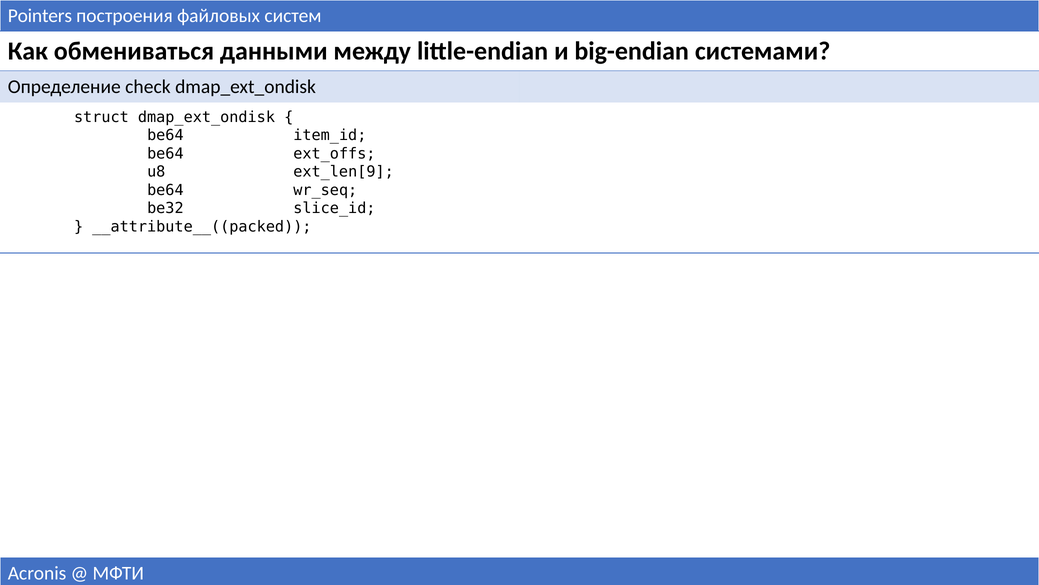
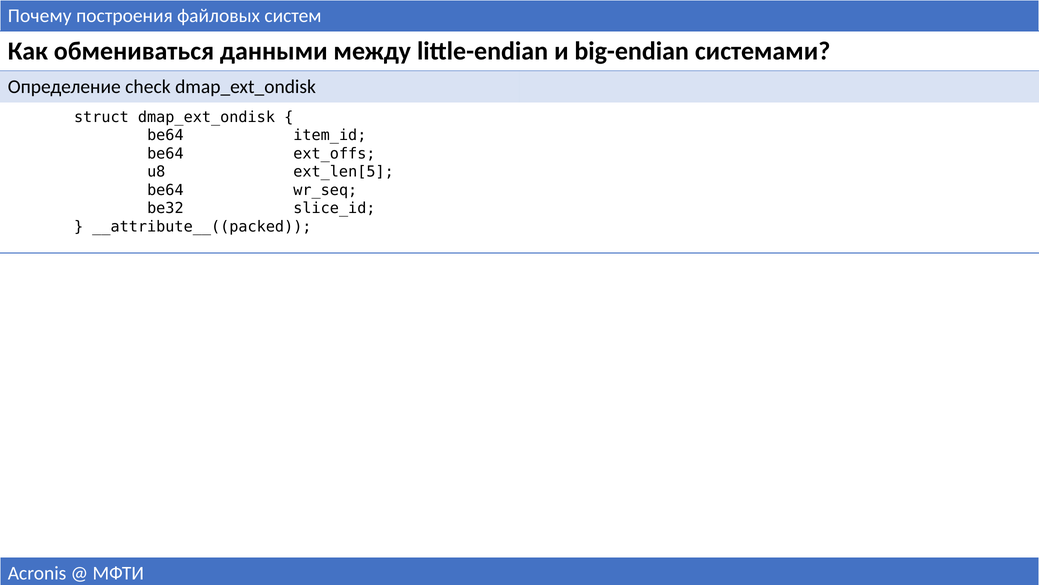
Pointers: Pointers -> Почему (40, 16)
ext_len[9: ext_len[9 -> ext_len[5 (344, 172)
